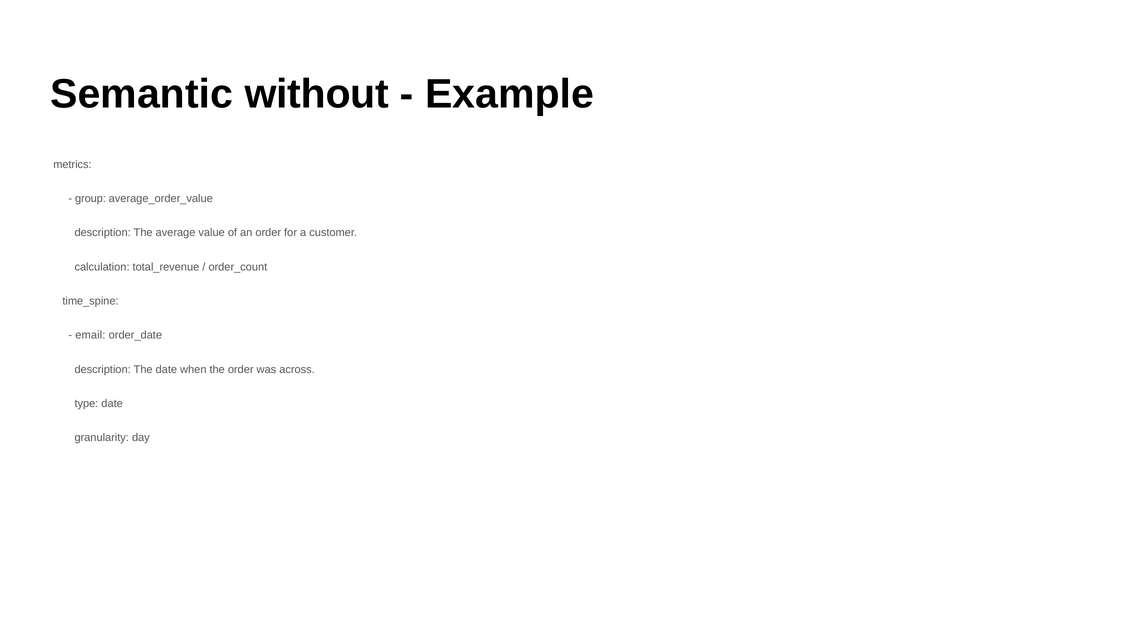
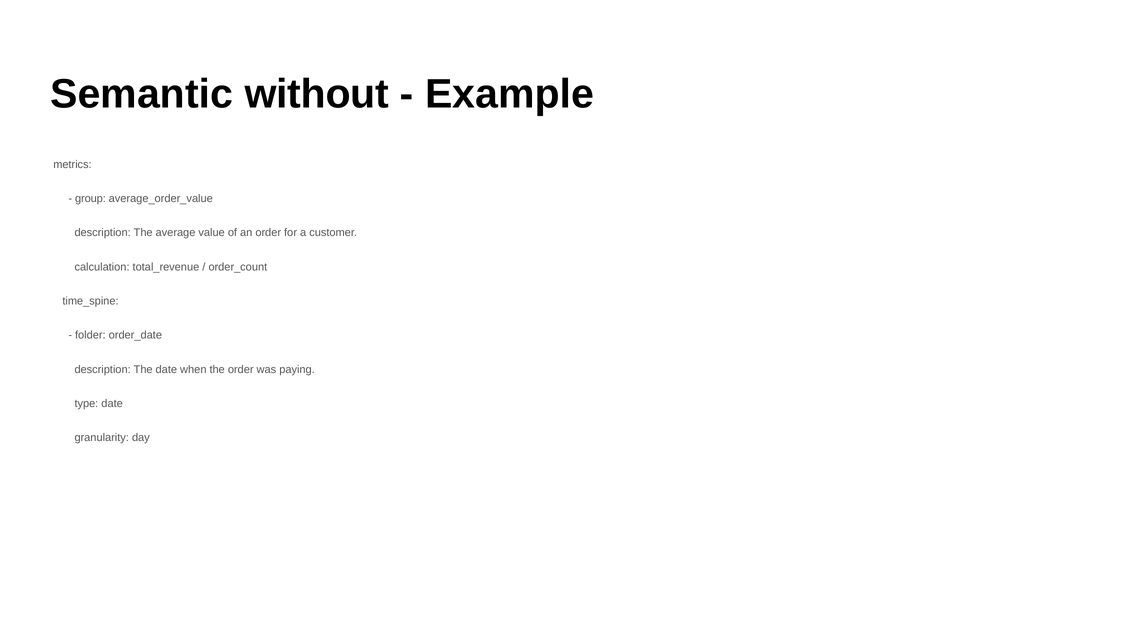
email: email -> folder (90, 335)
across: across -> paying (297, 369)
